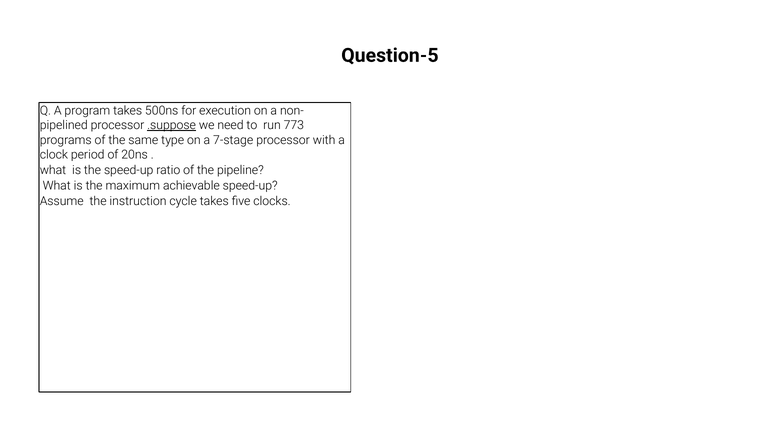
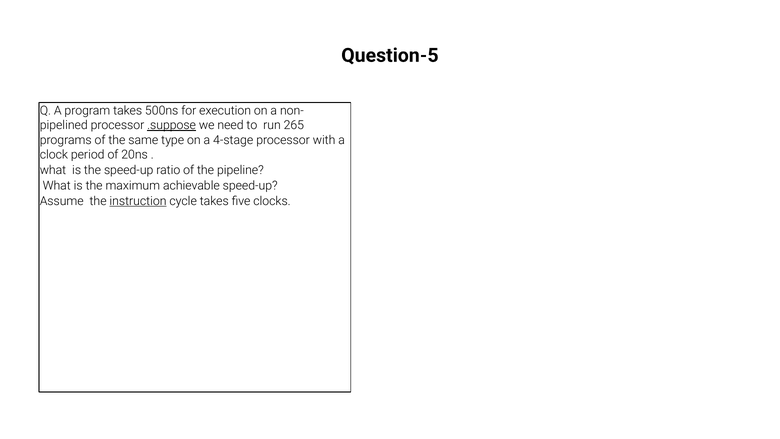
773: 773 -> 265 (294, 125)
7-stage: 7-stage -> 4-stage (233, 140)
instruction underline: none -> present (138, 201)
